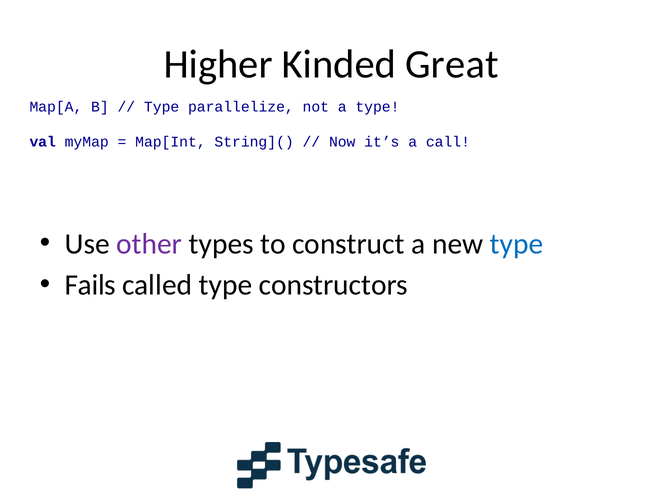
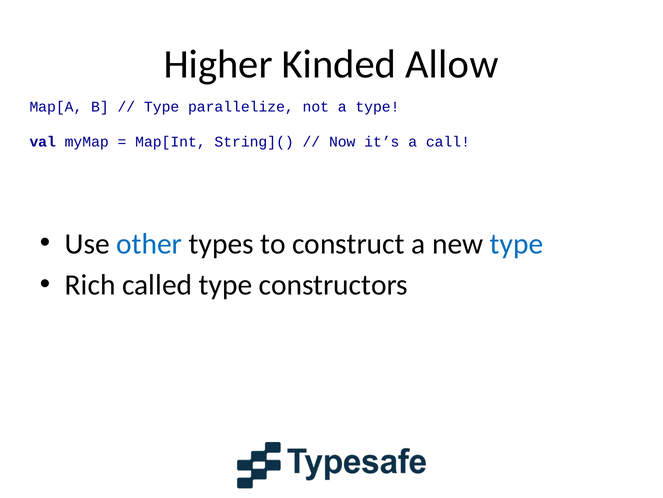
Great: Great -> Allow (452, 64)
other colour: purple -> blue (149, 243)
Fails: Fails -> Rich (90, 285)
